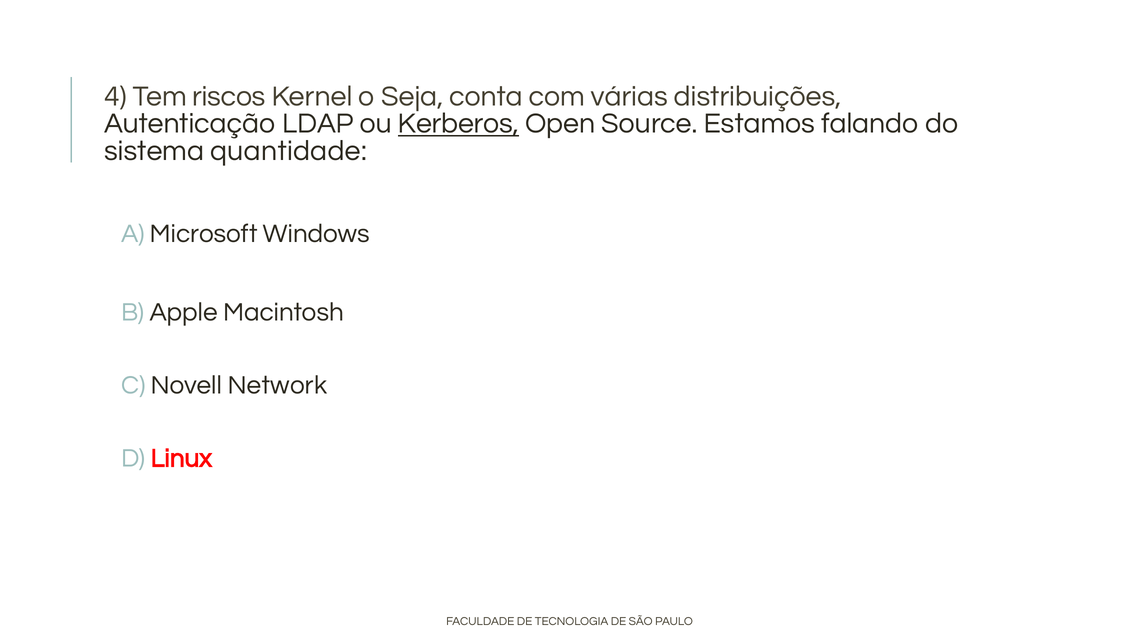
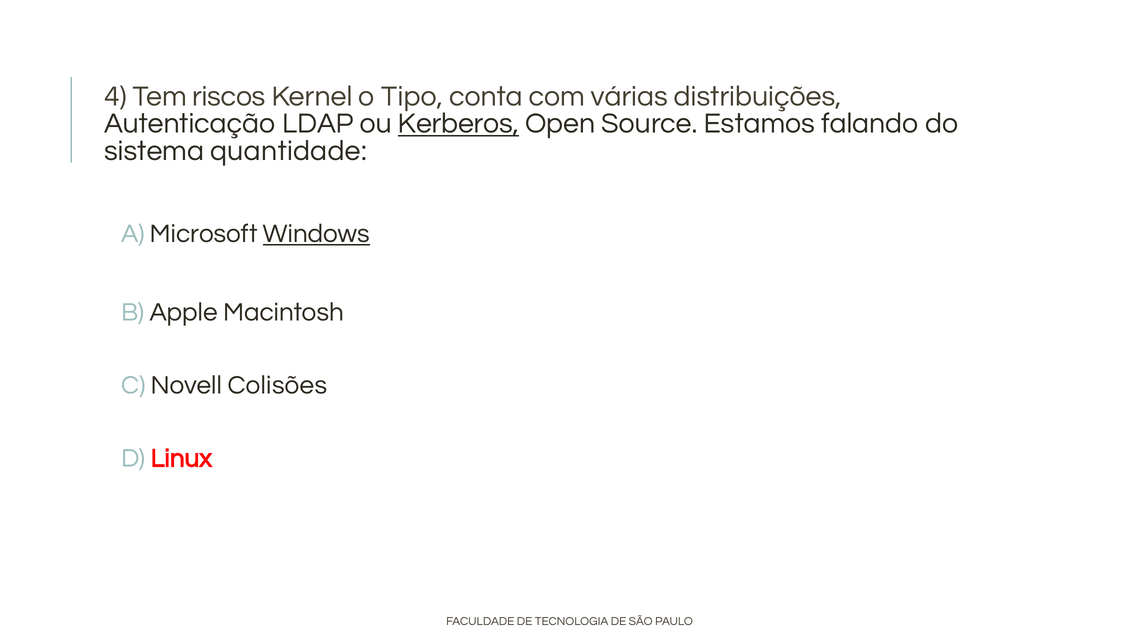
Seja: Seja -> Tipo (412, 96)
Windows underline: none -> present (316, 233)
Network: Network -> Colisões (277, 385)
